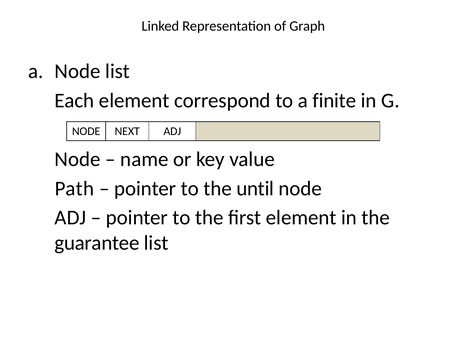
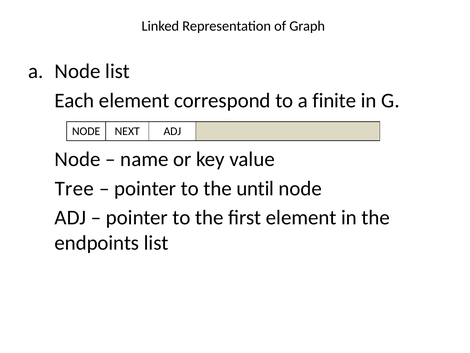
Path: Path -> Tree (74, 188)
guarantee: guarantee -> endpoints (97, 243)
